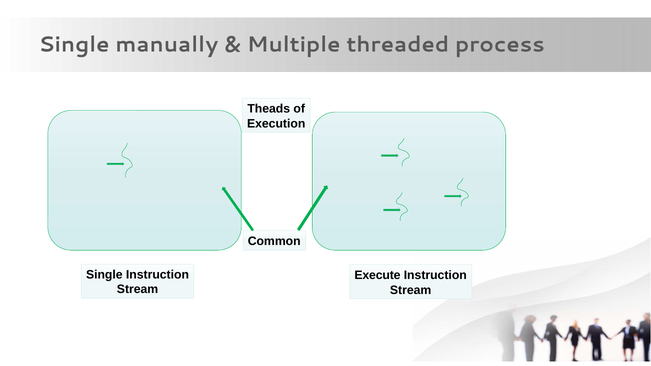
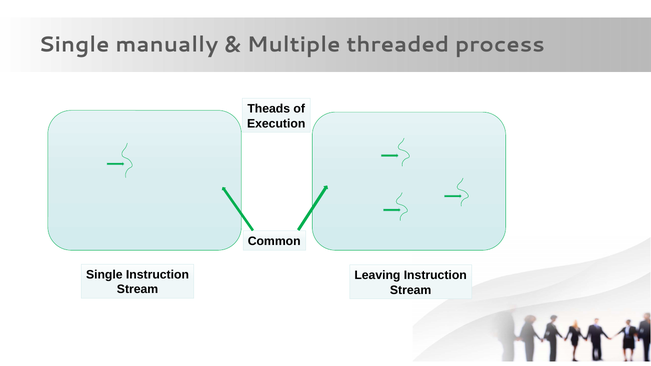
Execute: Execute -> Leaving (377, 276)
